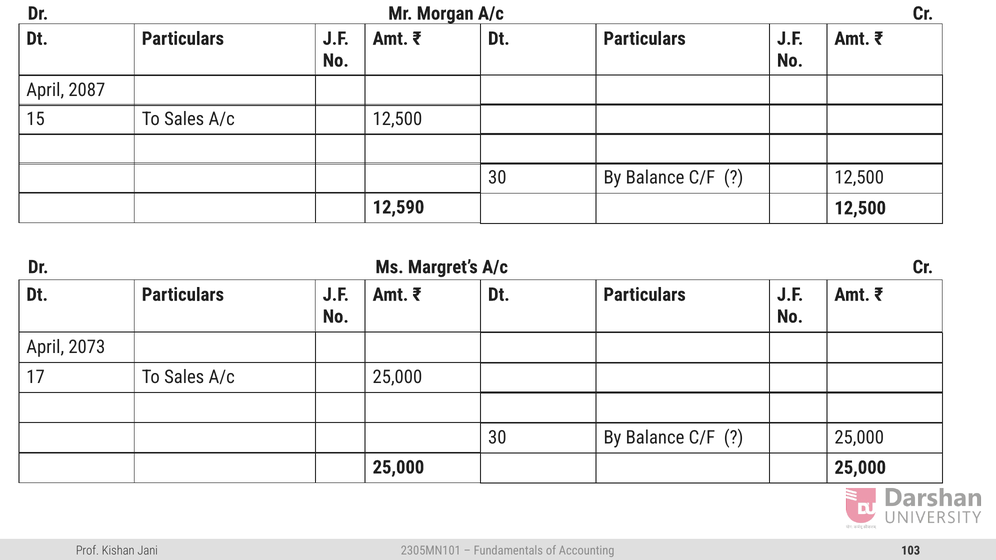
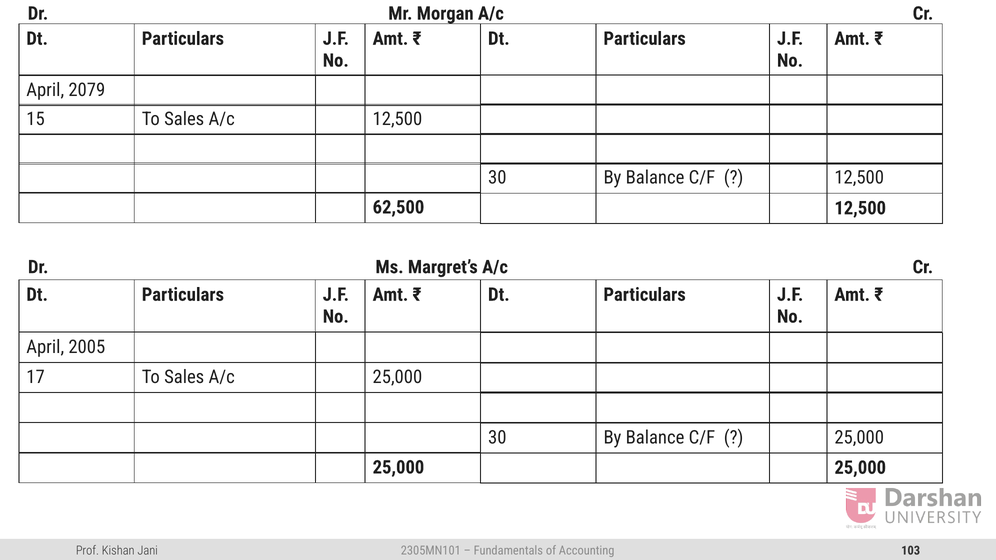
2087: 2087 -> 2079 (87, 90)
12,590: 12,590 -> 62,500 (398, 207)
2073: 2073 -> 2005 (87, 347)
